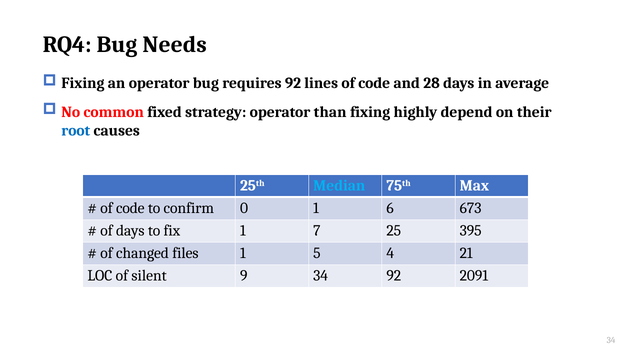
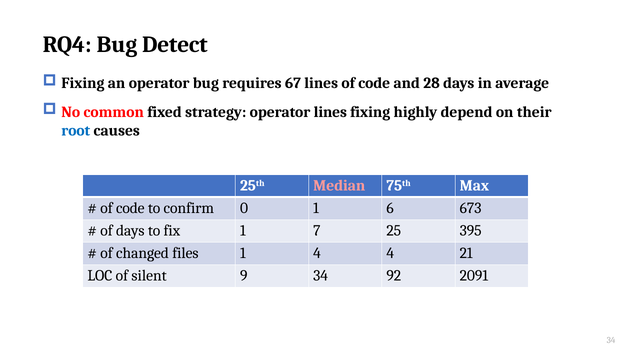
Needs: Needs -> Detect (175, 44)
requires 92: 92 -> 67 (293, 83)
operator than: than -> lines (330, 112)
Median colour: light blue -> pink (339, 186)
1 5: 5 -> 4 (317, 253)
